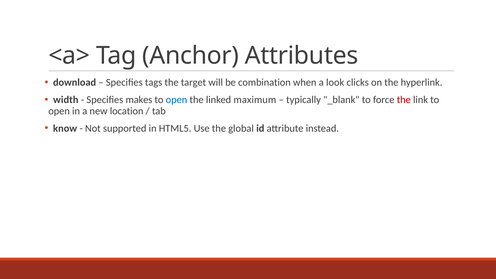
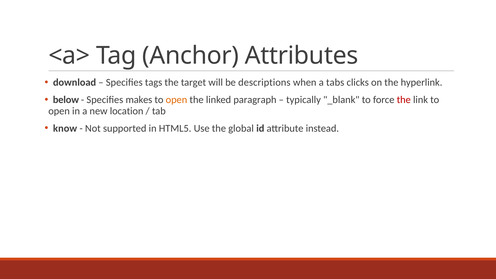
combination: combination -> descriptions (264, 82)
look: look -> tabs (335, 82)
width: width -> below (66, 100)
open colour: blue -> orange (176, 100)
maximum: maximum -> paragraph (255, 100)
